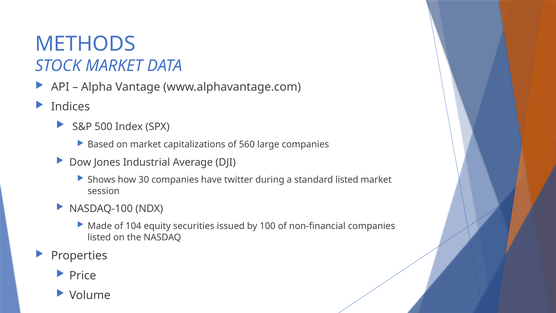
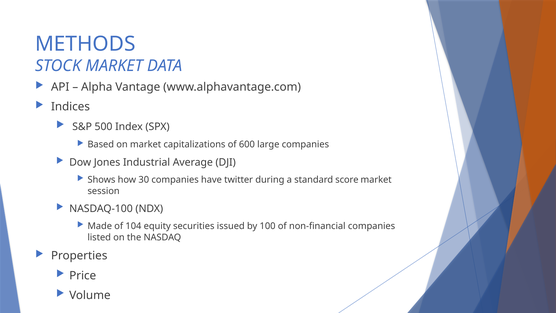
560: 560 -> 600 (247, 144)
standard listed: listed -> score (347, 180)
